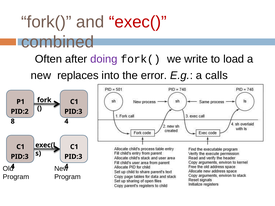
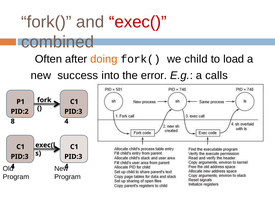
doing colour: purple -> orange (104, 59)
write: write -> child (196, 59)
replaces: replaces -> success (78, 76)
